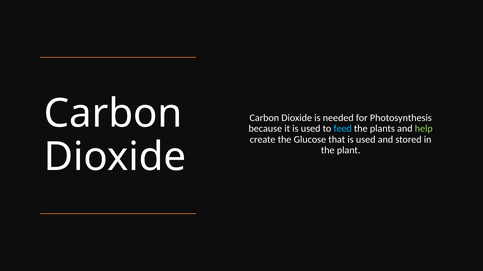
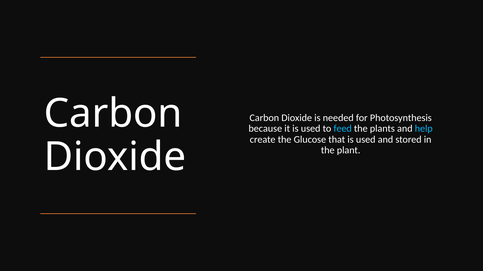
help colour: light green -> light blue (424, 129)
